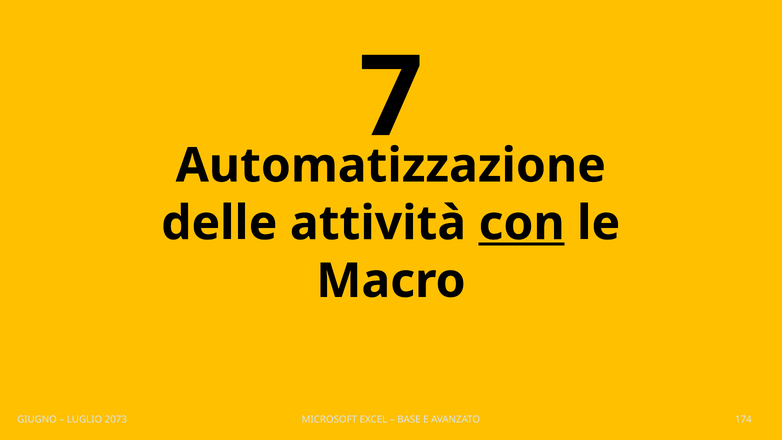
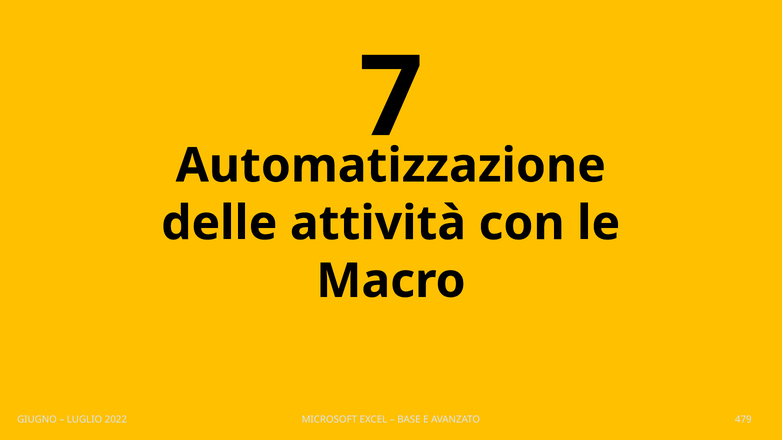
con underline: present -> none (522, 223)
174: 174 -> 479 (743, 419)
2073: 2073 -> 2022 (116, 419)
